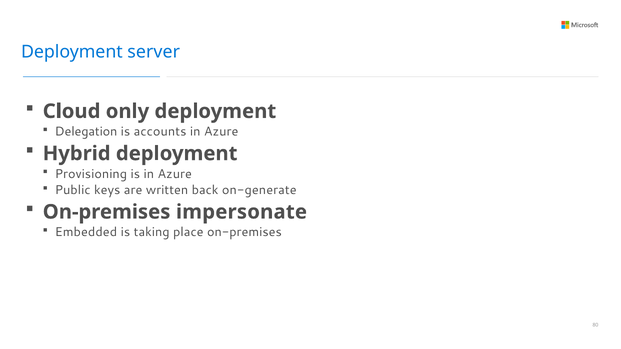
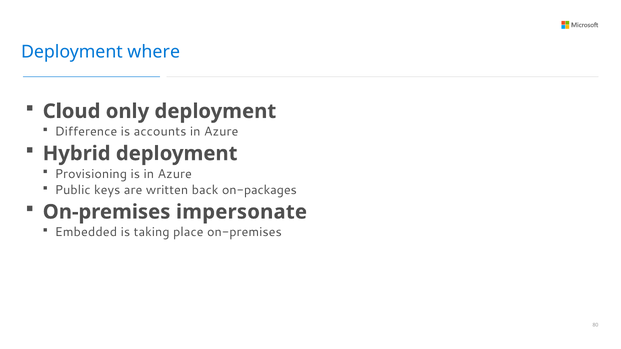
server: server -> where (154, 52)
Delegation: Delegation -> Difference (86, 132)
on-generate: on-generate -> on-packages (259, 190)
